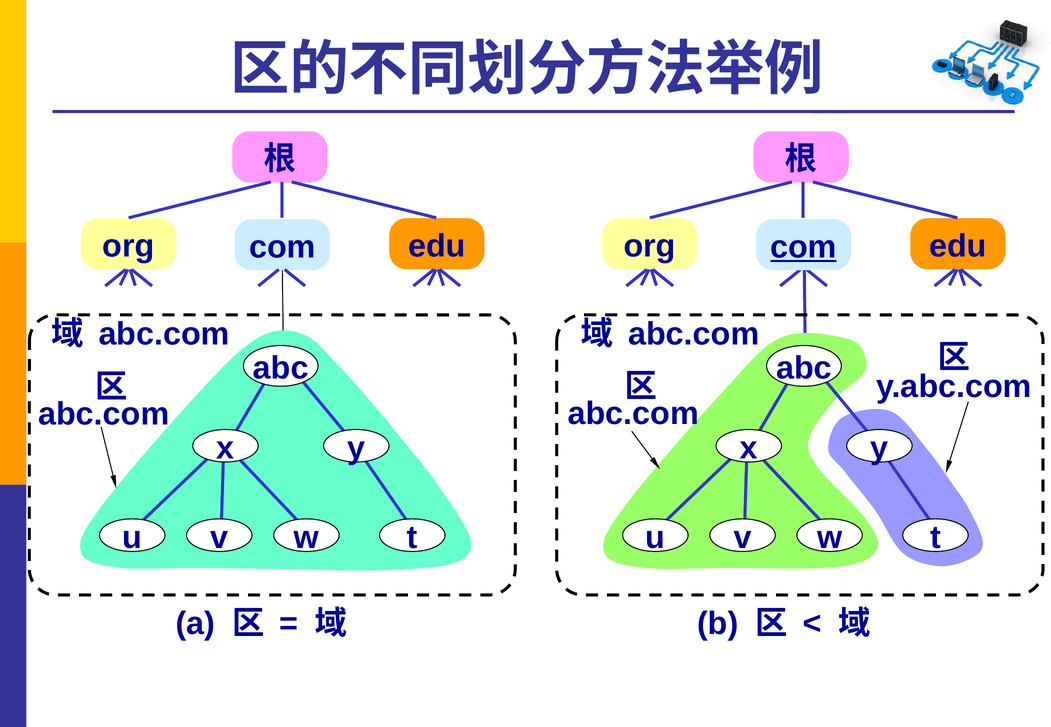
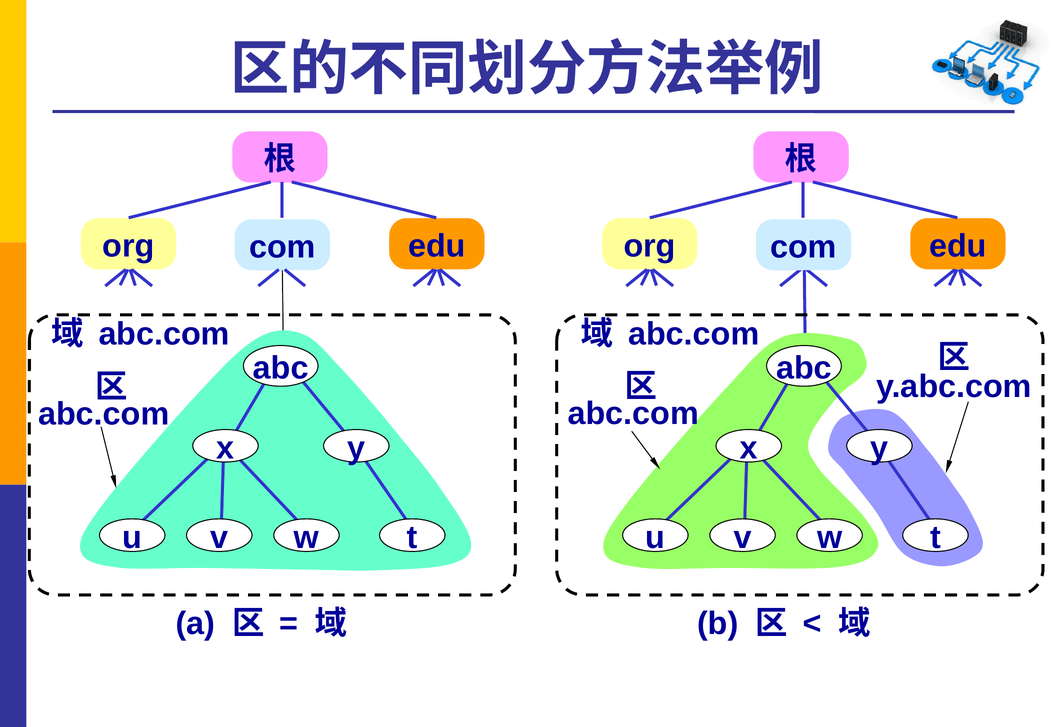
com underline: present -> none (804, 247)
